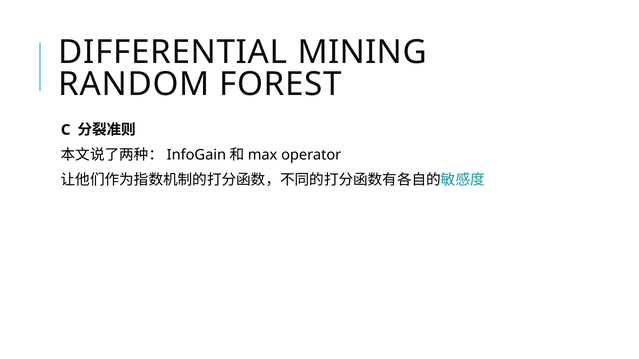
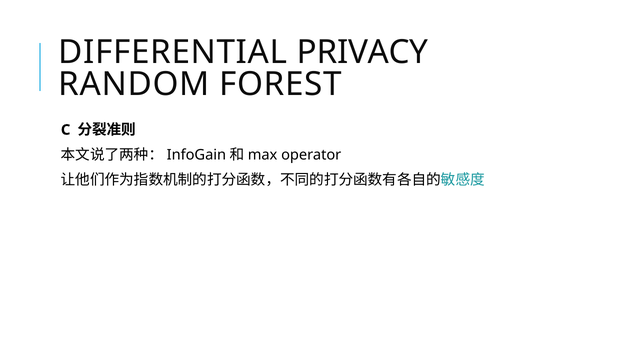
MINING: MINING -> PRIVACY (362, 53)
